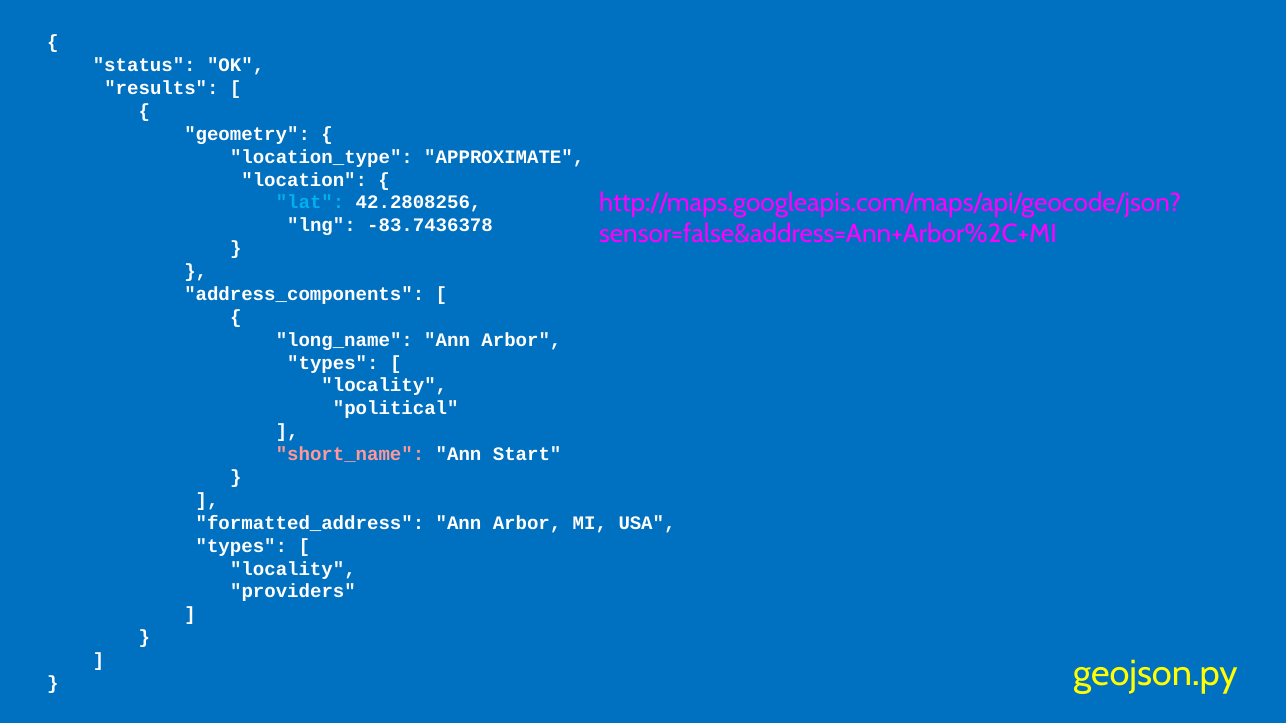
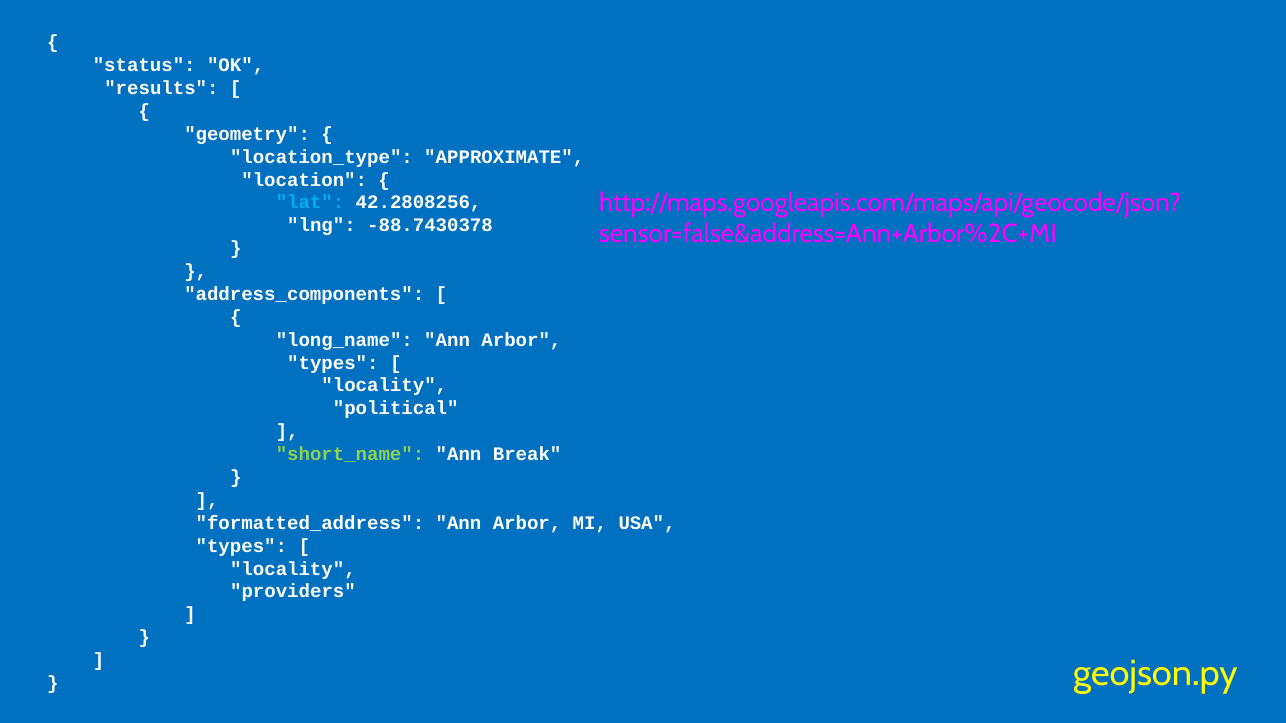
-83.7436378: -83.7436378 -> -88.7430378 (430, 226)
short_name colour: pink -> light green (350, 455)
Start: Start -> Break (527, 455)
